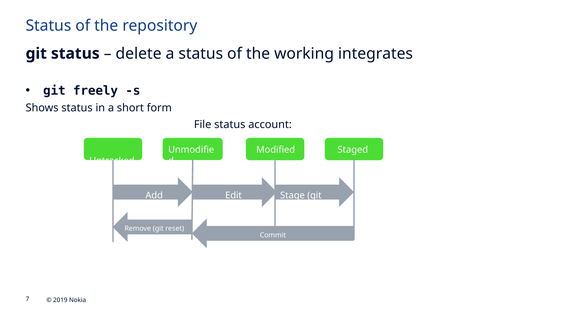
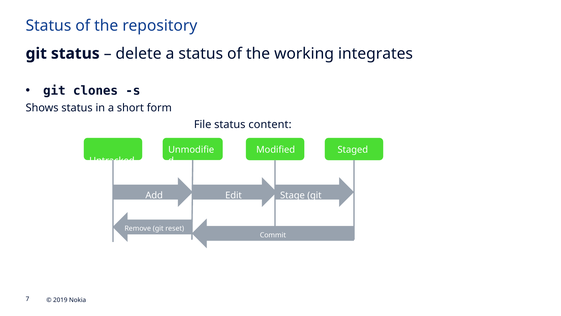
freely: freely -> clones (96, 91)
account: account -> content (270, 124)
